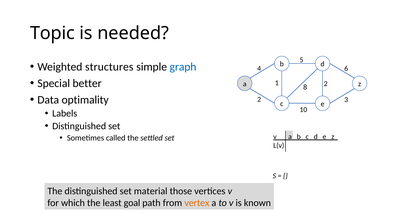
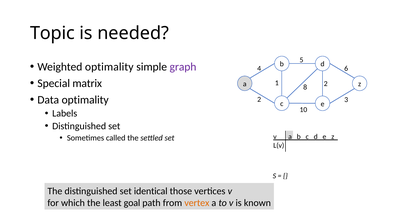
Weighted structures: structures -> optimality (109, 67)
graph colour: blue -> purple (183, 67)
better: better -> matrix (87, 83)
material: material -> identical (151, 191)
